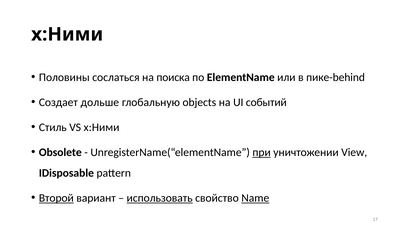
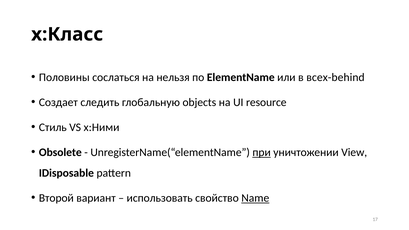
x:Ними: x:Ними -> x:Класс (67, 34)
поиска: поиска -> нельзя (173, 77)
пике-behind: пике-behind -> всех-behind (335, 77)
дольше: дольше -> следить (100, 102)
событий: событий -> resource (266, 102)
Второй underline: present -> none (56, 198)
использовать underline: present -> none (160, 198)
